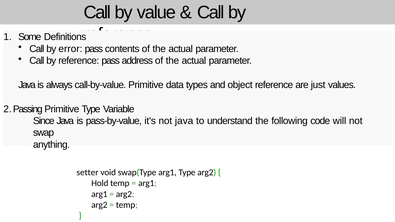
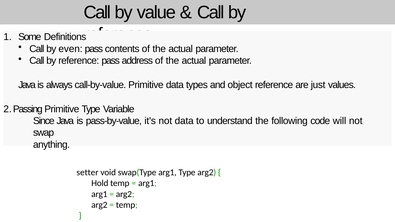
error: error -> even (70, 49)
not java: java -> data (184, 121)
